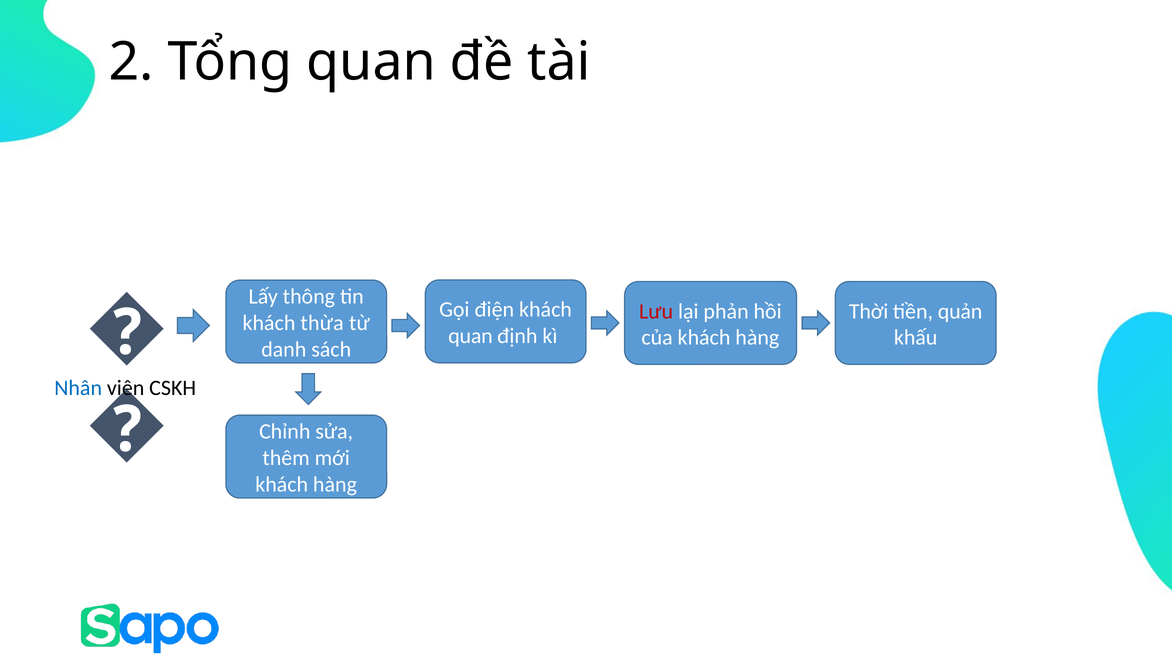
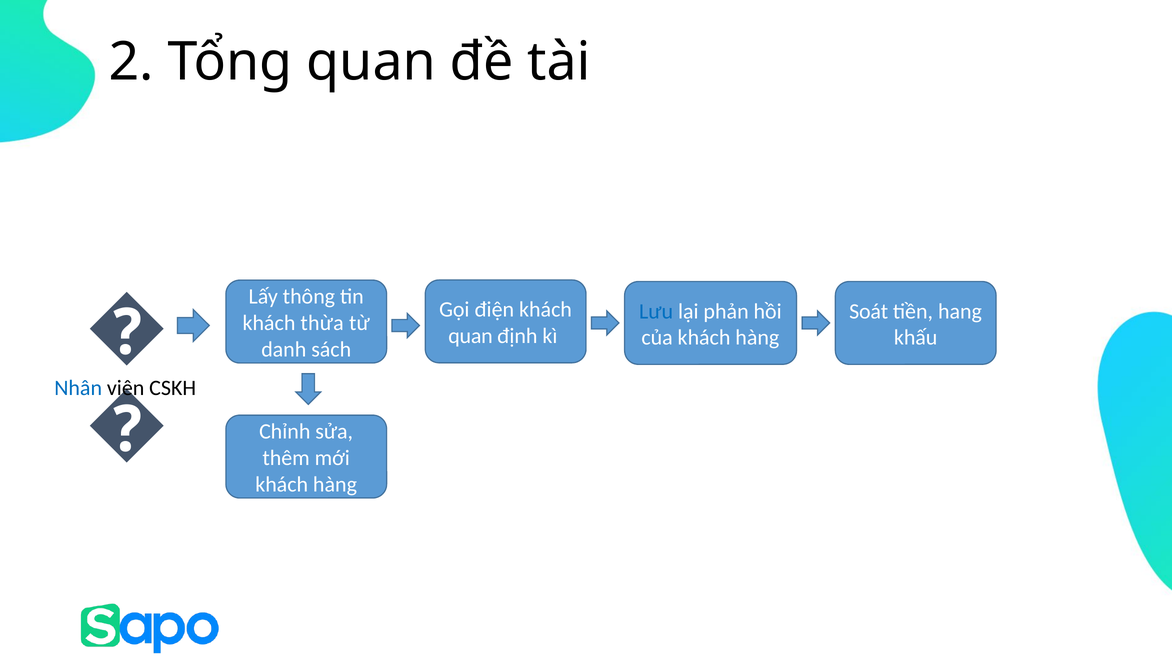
Lưu colour: red -> blue (656, 311)
Thời: Thời -> Soát (869, 311)
quản: quản -> hang (960, 311)
